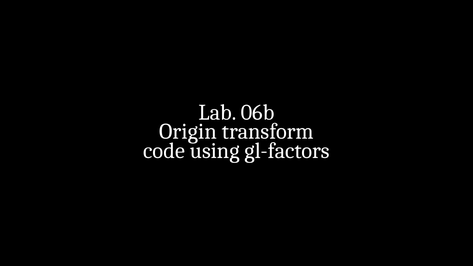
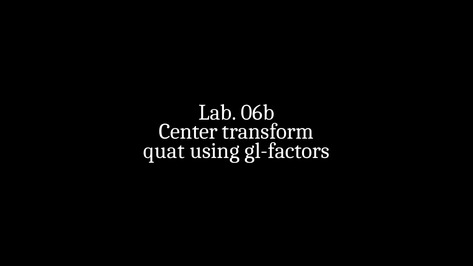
Origin: Origin -> Center (188, 132)
code: code -> quat (164, 151)
